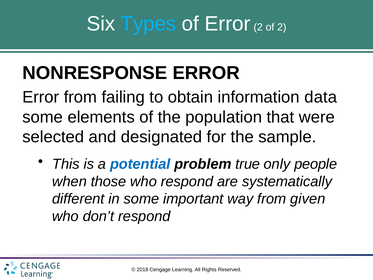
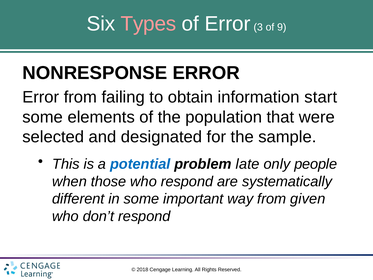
Types colour: light blue -> pink (148, 24)
Error 2: 2 -> 3 (258, 27)
of 2: 2 -> 9 (282, 27)
data: data -> start (321, 97)
true: true -> late (248, 164)
